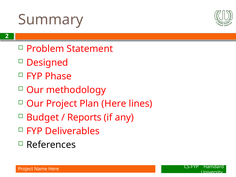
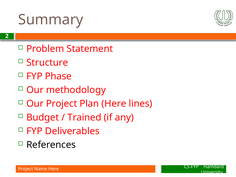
Designed: Designed -> Structure (47, 63)
Reports: Reports -> Trained (84, 117)
